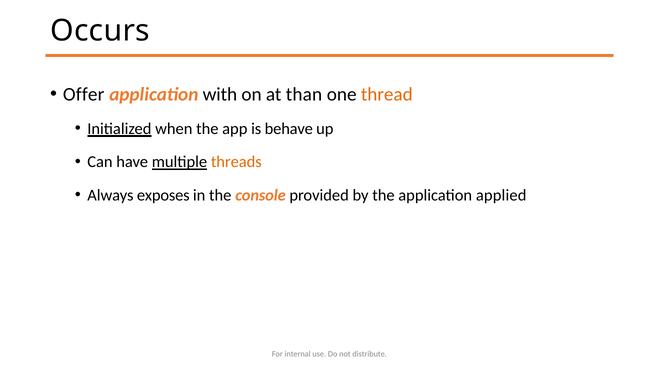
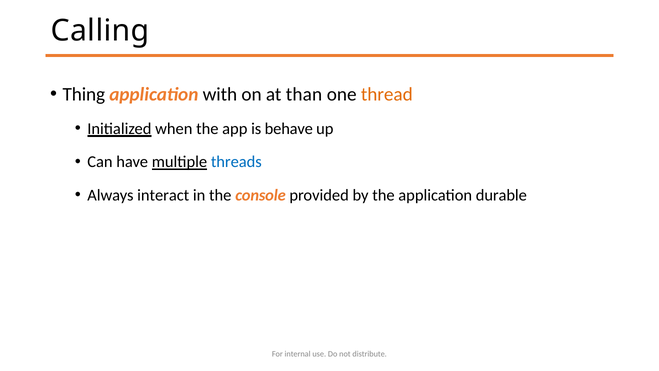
Occurs: Occurs -> Calling (100, 31)
Offer: Offer -> Thing (84, 94)
threads colour: orange -> blue (236, 162)
exposes: exposes -> interact (163, 195)
applied: applied -> durable (501, 195)
